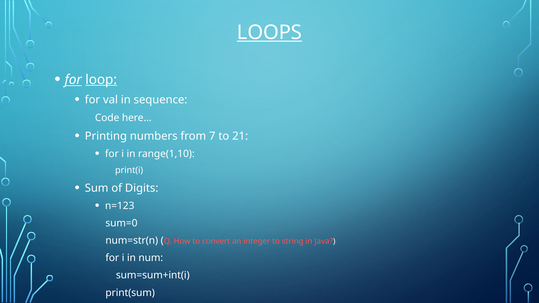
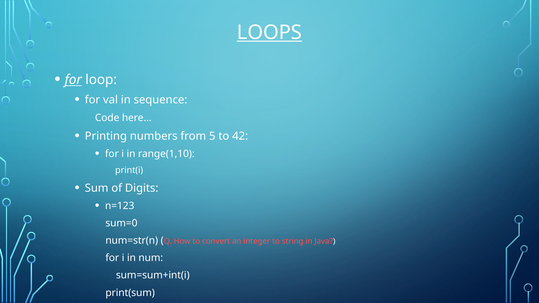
loop underline: present -> none (101, 80)
7: 7 -> 5 (212, 136)
21: 21 -> 42 (240, 136)
